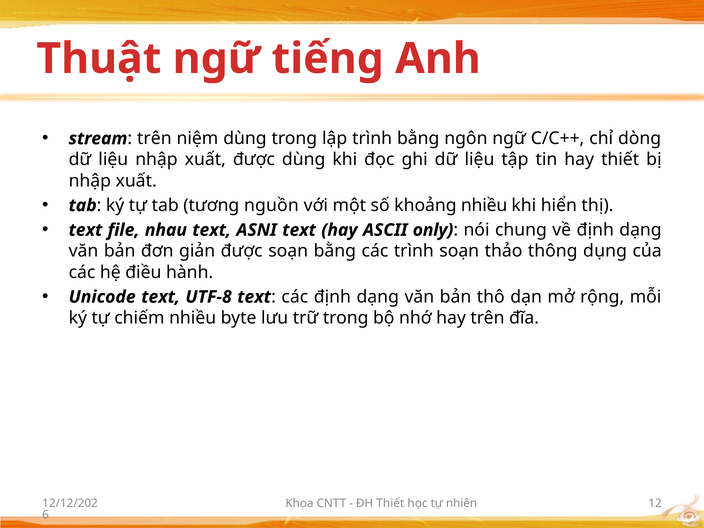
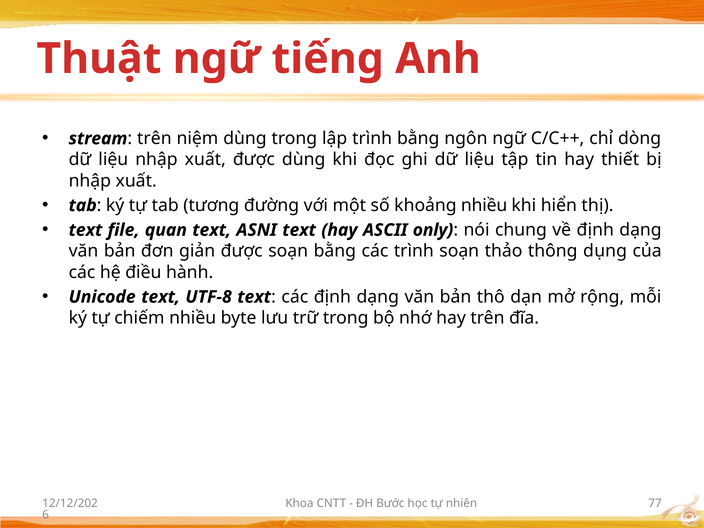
nguồn: nguồn -> đường (272, 205)
nhau: nhau -> quan (166, 230)
ĐH Thiết: Thiết -> Bước (390, 503)
12: 12 -> 77 (655, 503)
